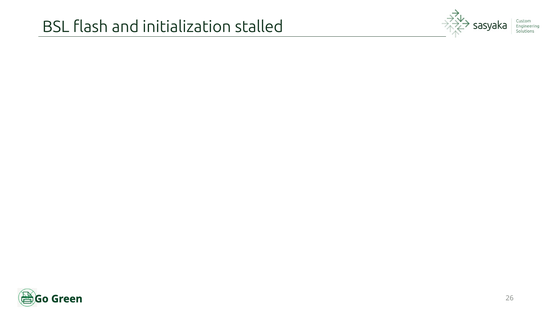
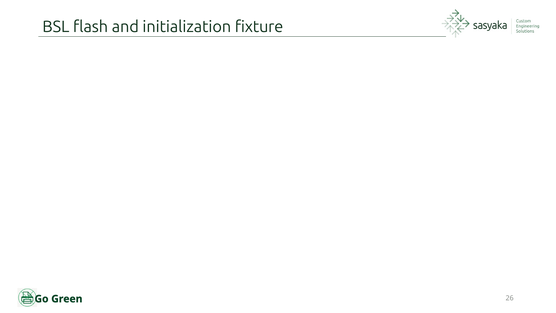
stalled: stalled -> fixture (259, 27)
